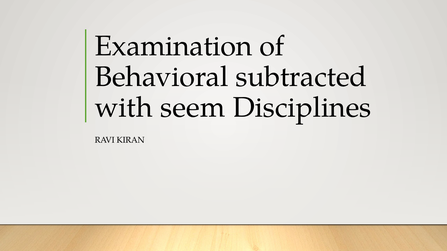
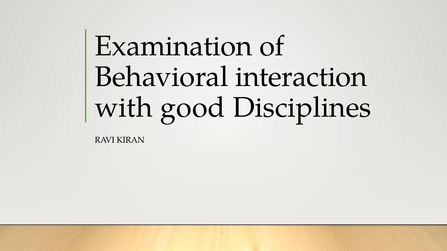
subtracted: subtracted -> interaction (301, 77)
seem: seem -> good (193, 108)
